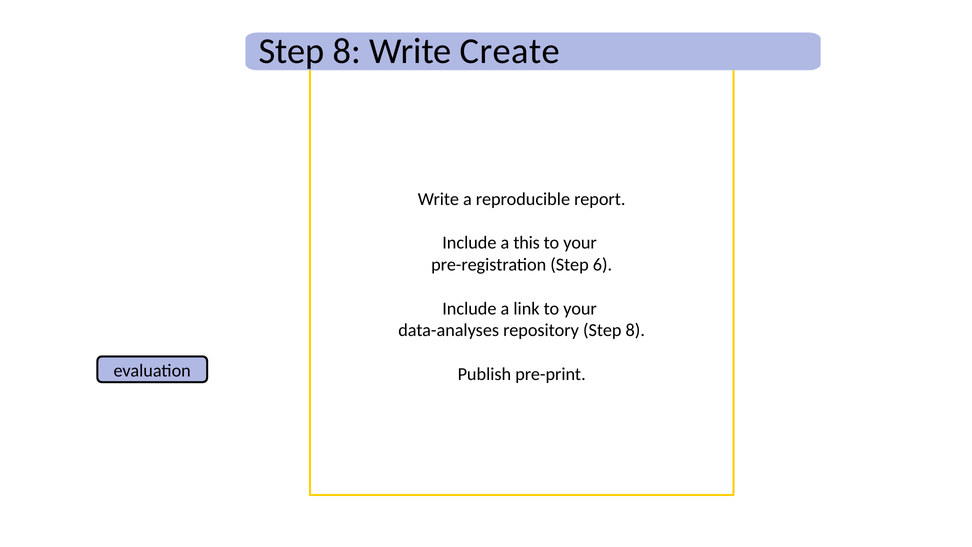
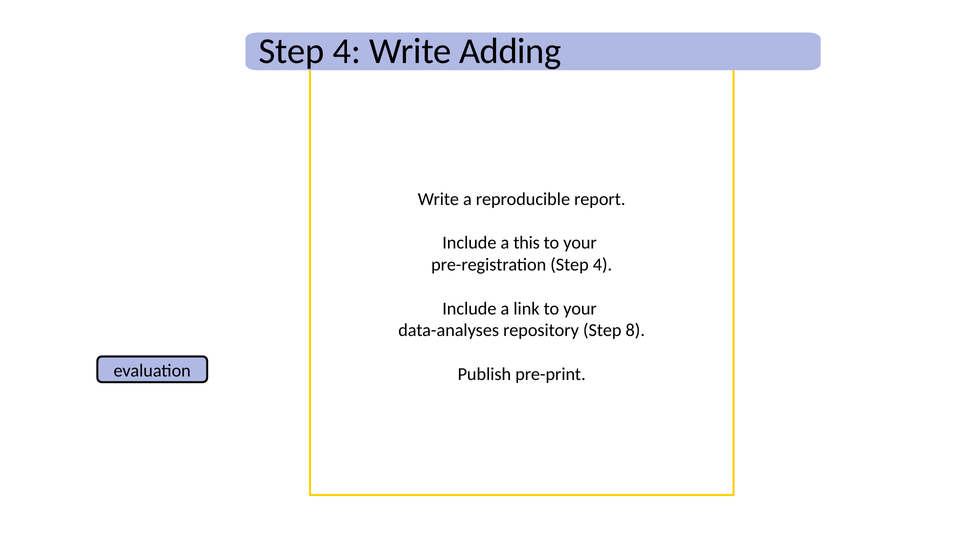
8: 8 -> 4 (347, 51)
Create: Create -> Adding (510, 51)
pre-registration Step 6: 6 -> 4 (603, 265)
